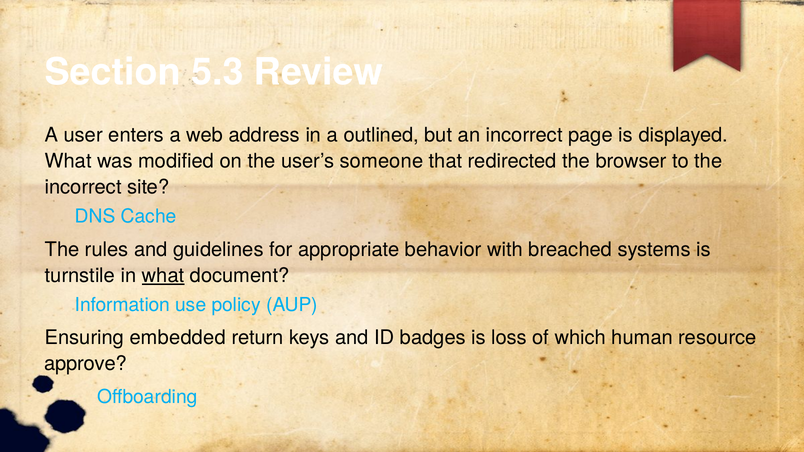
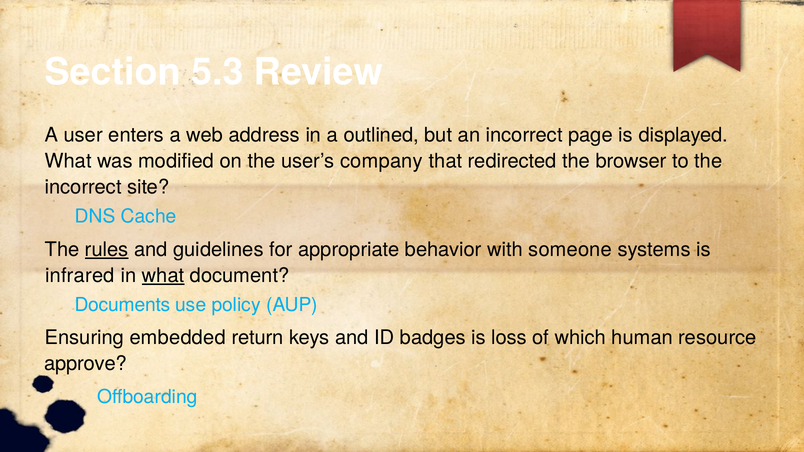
someone: someone -> company (382, 161)
rules underline: none -> present (107, 250)
breached: breached -> someone (570, 250)
turnstile: turnstile -> infrared (80, 276)
Information: Information -> Documents (122, 305)
